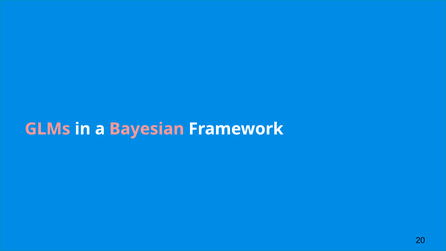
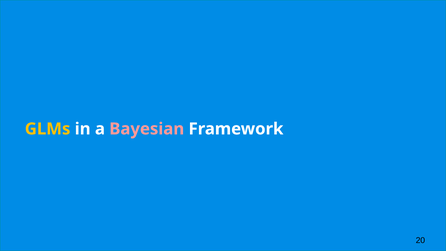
GLMs colour: pink -> yellow (48, 129)
